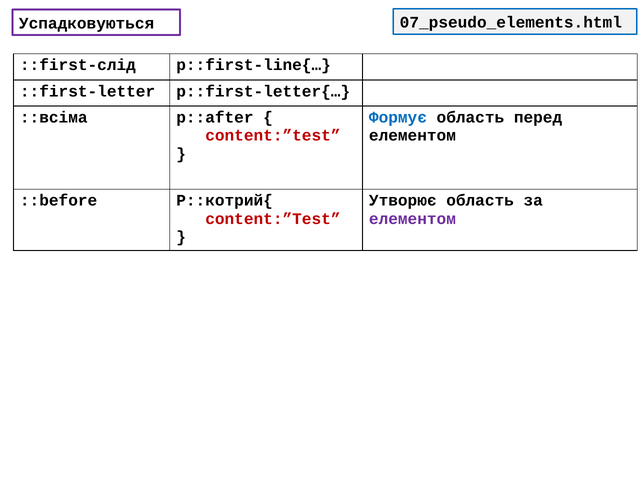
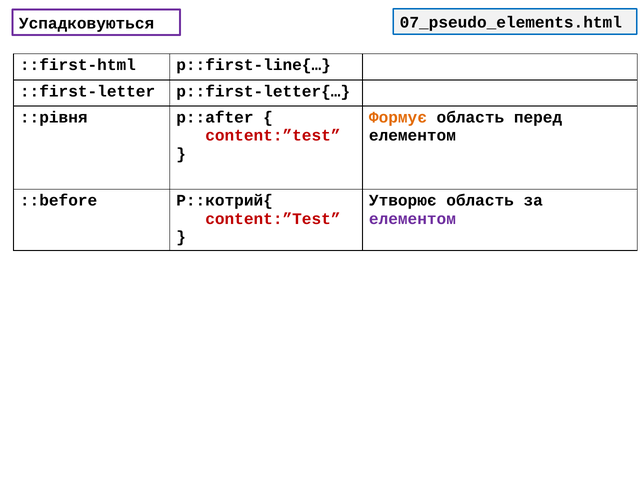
::first-слід: ::first-слід -> ::first-html (78, 65)
::всіма: ::всіма -> ::рівня (54, 117)
Формує colour: blue -> orange (398, 117)
